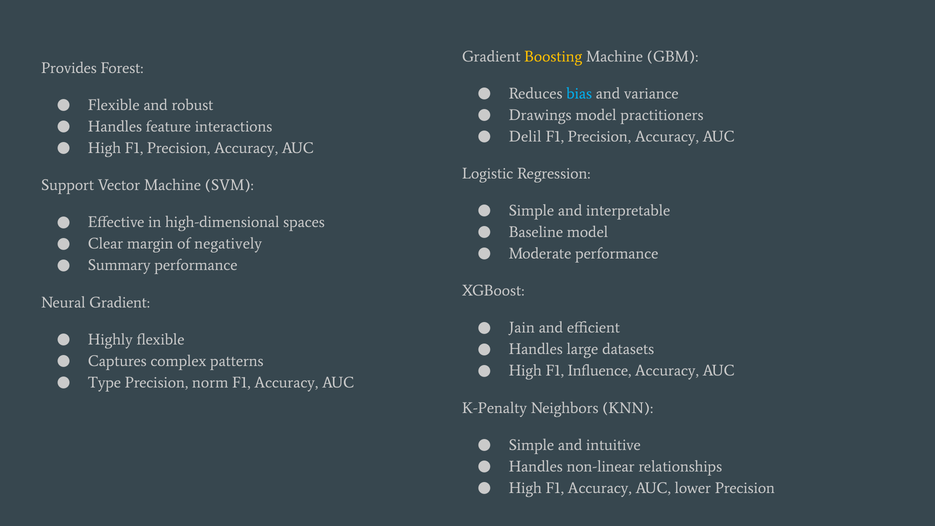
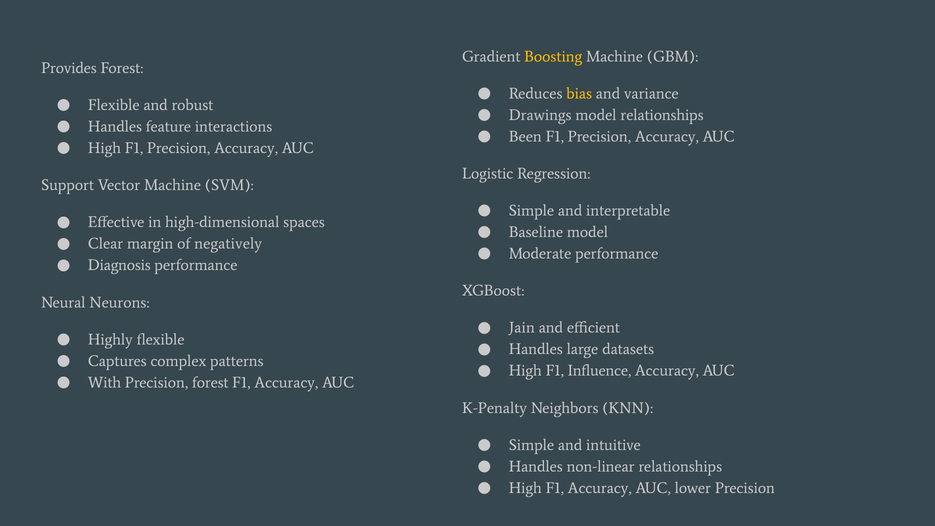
bias colour: light blue -> yellow (579, 94)
model practitioners: practitioners -> relationships (662, 115)
Delil: Delil -> Been (525, 137)
Summary: Summary -> Diagnosis (119, 265)
Neural Gradient: Gradient -> Neurons (119, 302)
Type: Type -> With (105, 382)
Precision norm: norm -> forest (210, 382)
